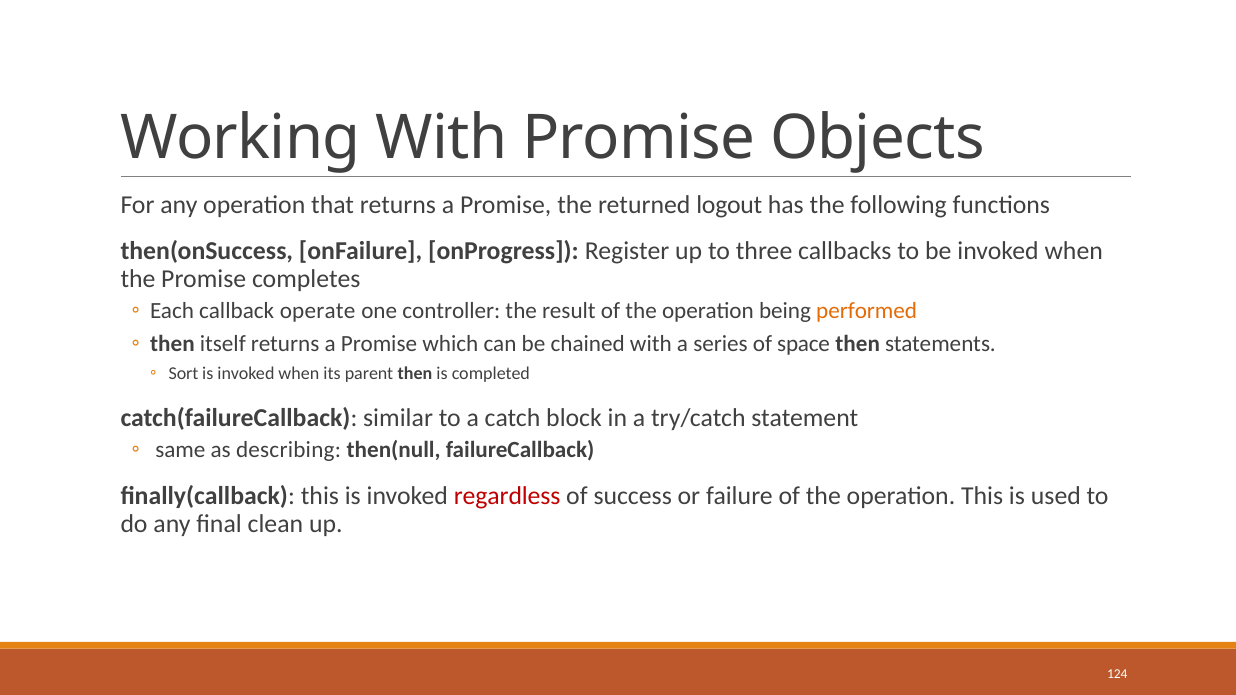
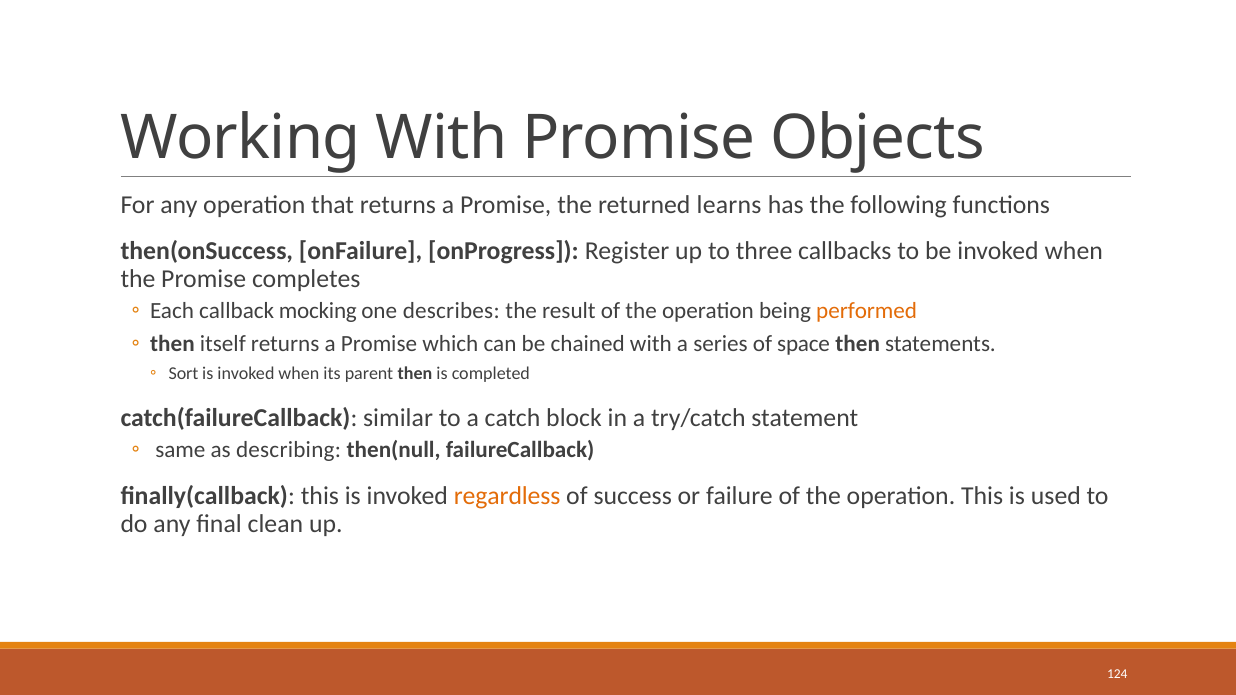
logout: logout -> learns (729, 206)
operate: operate -> mocking (318, 311)
controller: controller -> describes (451, 311)
regardless colour: red -> orange (507, 497)
